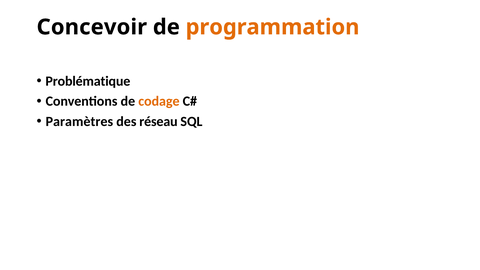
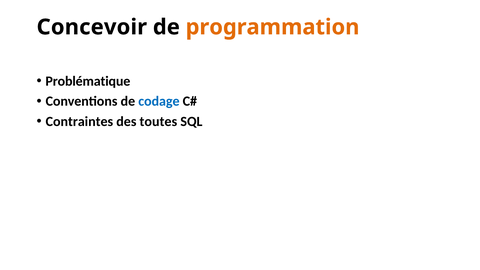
codage colour: orange -> blue (159, 101)
Paramètres: Paramètres -> Contraintes (79, 121)
réseau: réseau -> toutes (158, 121)
